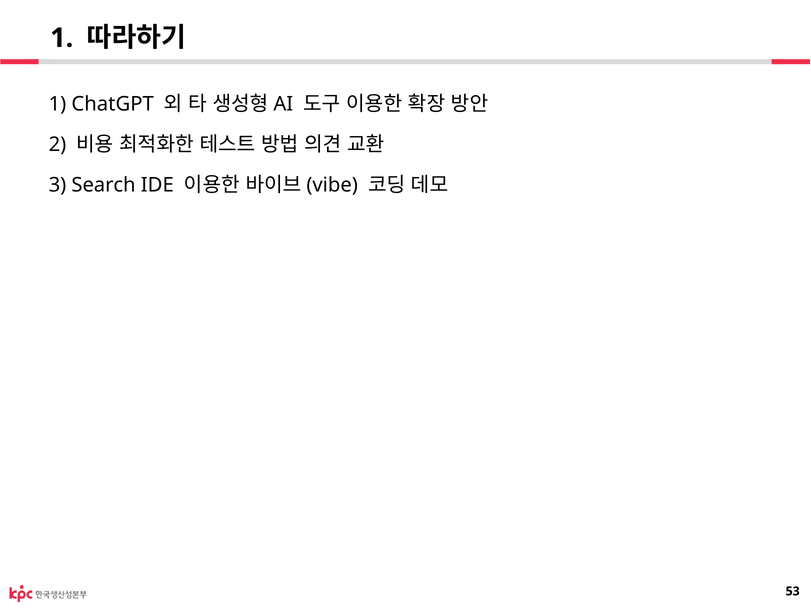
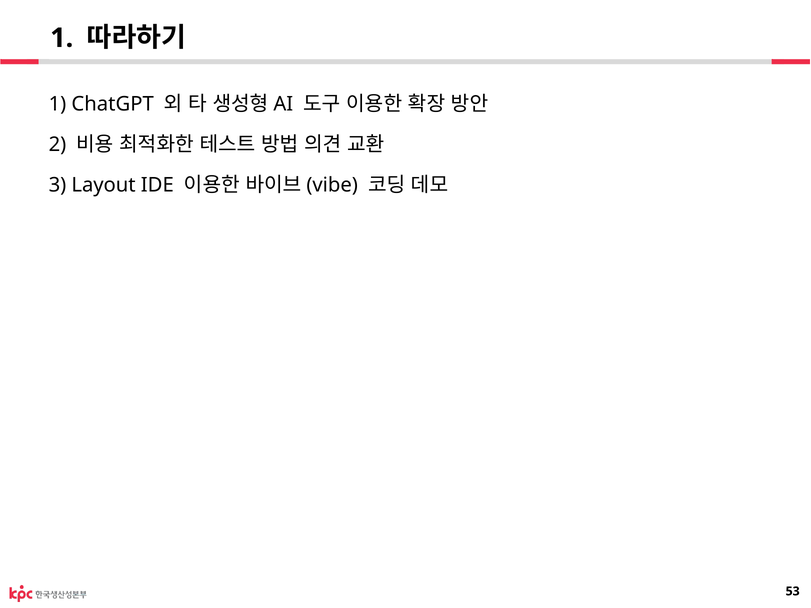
Search: Search -> Layout (104, 185)
